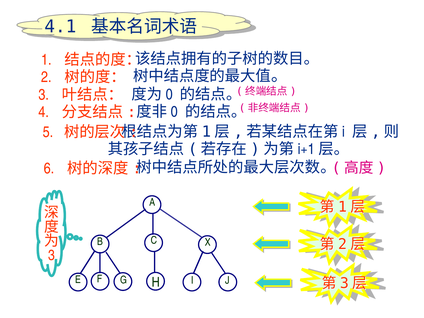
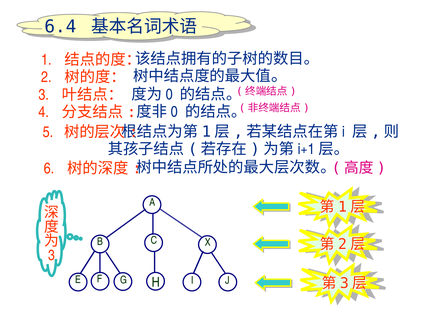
4.1: 4.1 -> 6.4 (60, 27)
